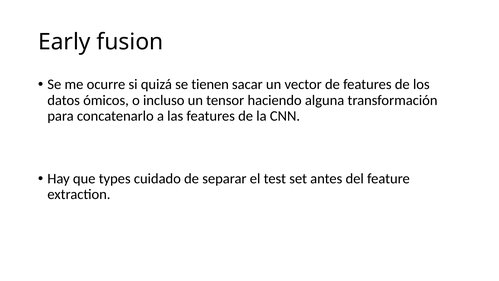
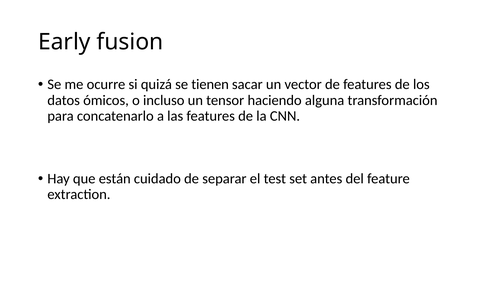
types: types -> están (115, 179)
